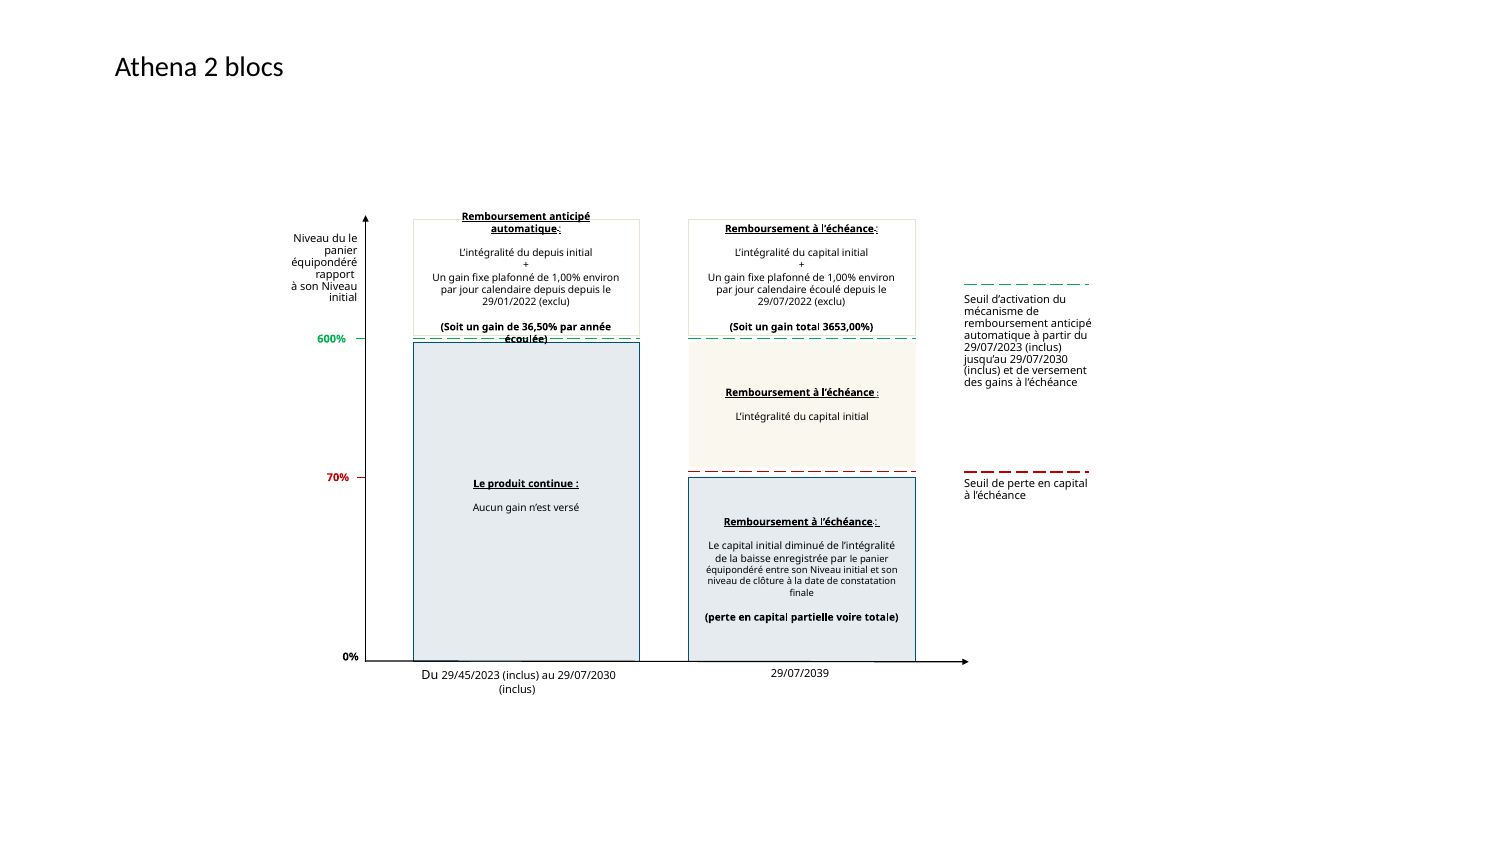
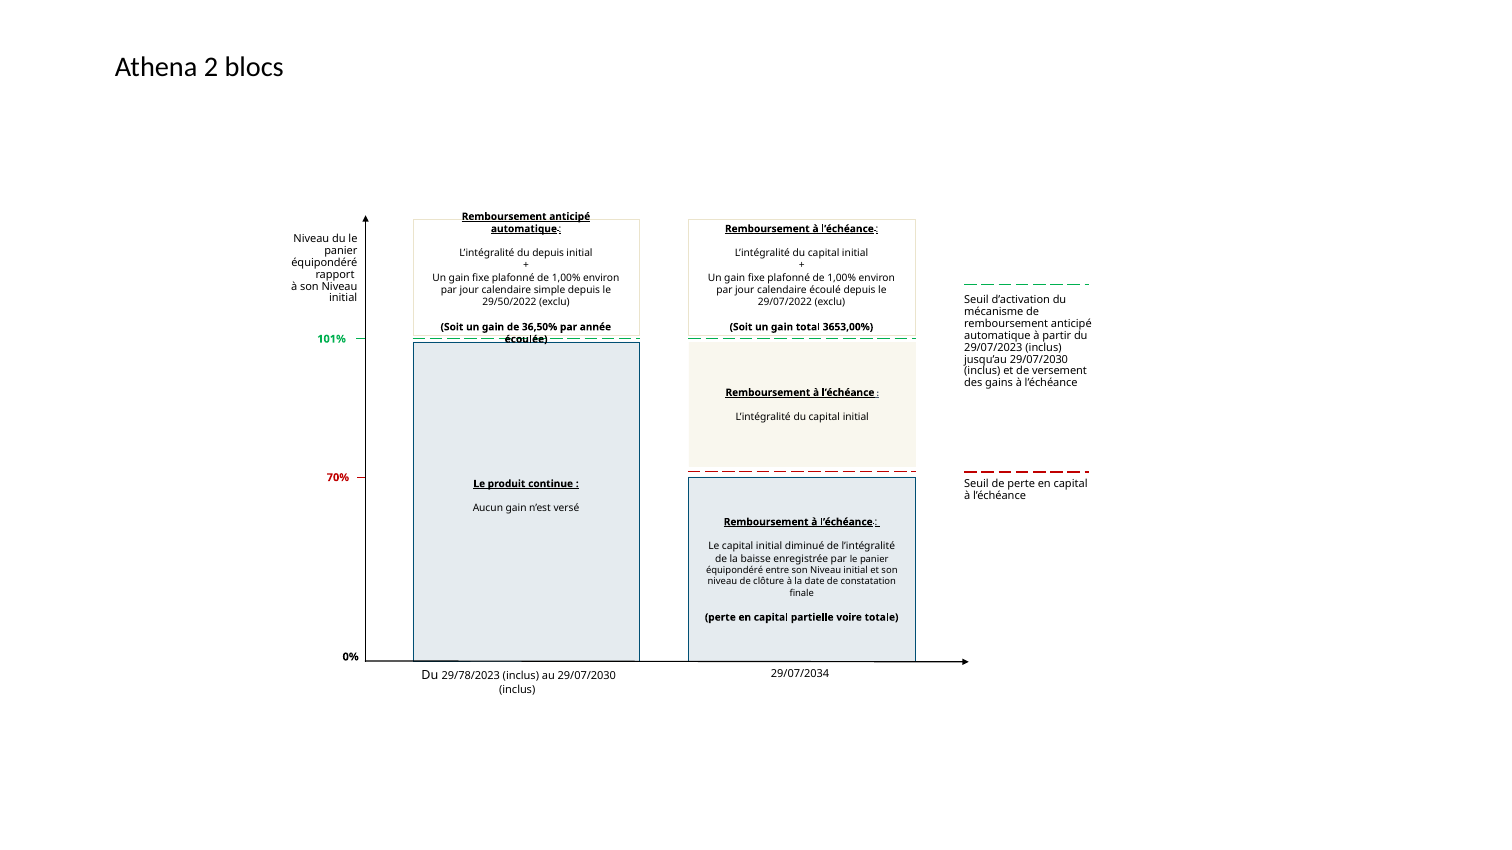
calendaire depuis: depuis -> simple (550, 290)
29/01/2022: 29/01/2022 -> 29/50/2022 (509, 303)
600%: 600% -> 101% (332, 339)
29/07/2039: 29/07/2039 -> 29/07/2034 (800, 674)
29/45/2023: 29/45/2023 -> 29/78/2023 (471, 677)
